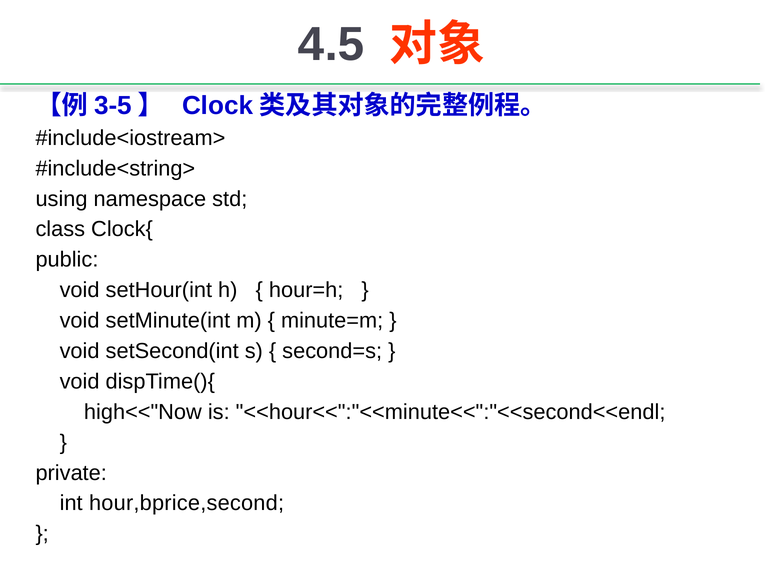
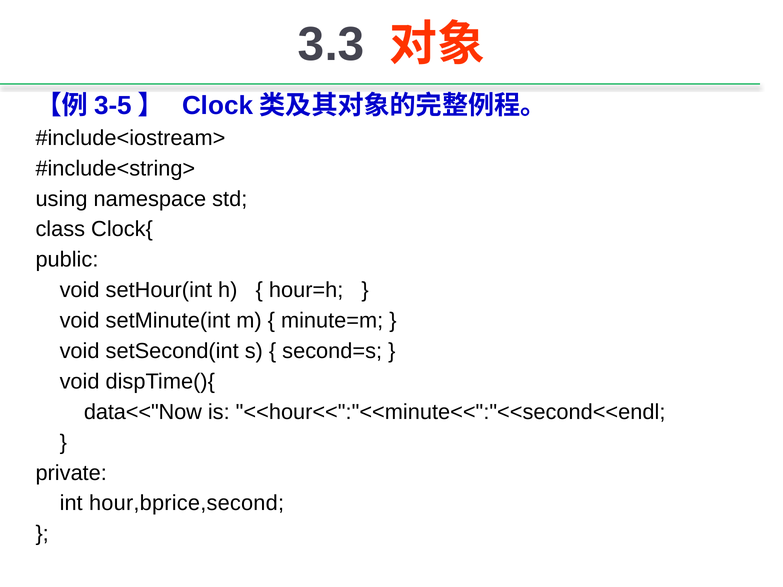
4.5: 4.5 -> 3.3 (331, 44)
high<<"Now: high<<"Now -> data<<"Now (143, 412)
